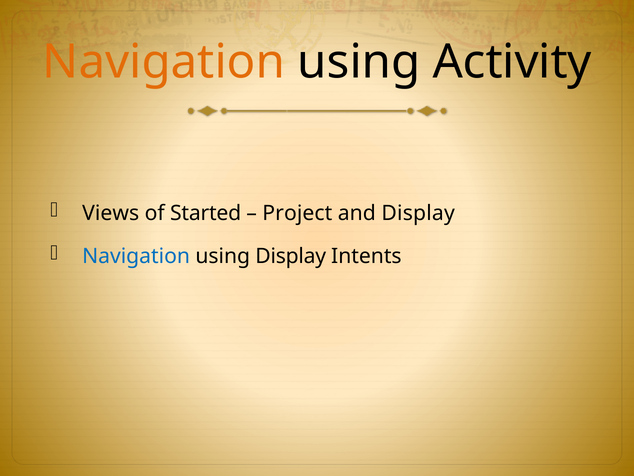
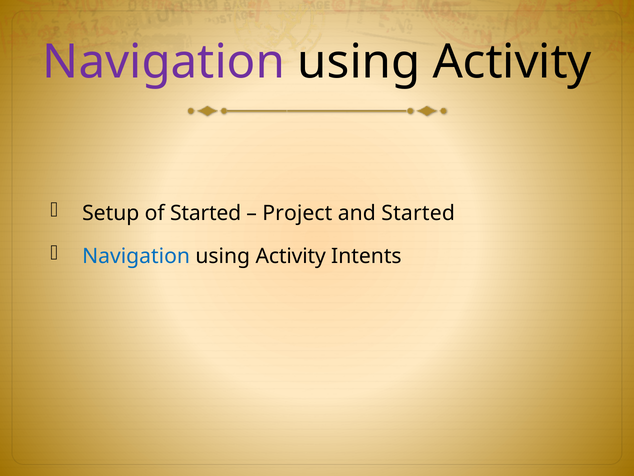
Navigation colour: orange -> purple (164, 62)
Views: Views -> Setup (111, 213)
and Display: Display -> Started (418, 213)
Display: Display -> Activity (291, 256)
